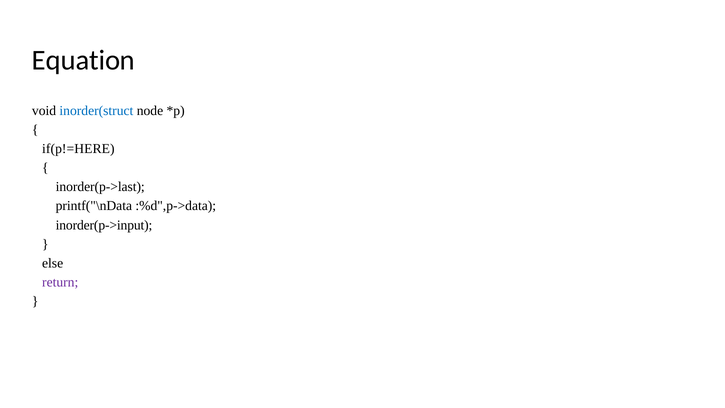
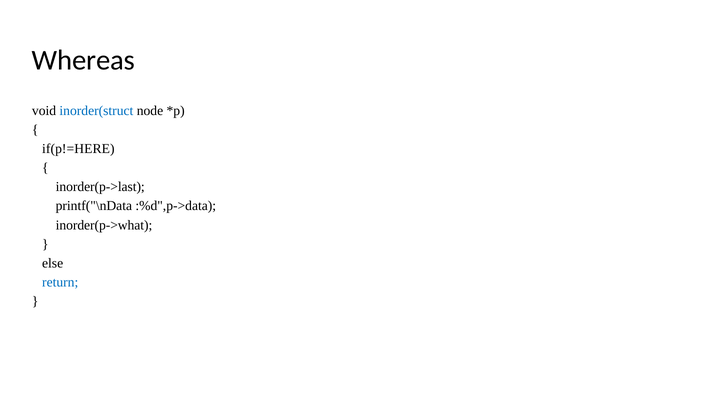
Equation: Equation -> Whereas (84, 60)
inorder(p->input: inorder(p->input -> inorder(p->what (104, 225)
return colour: purple -> blue (60, 282)
